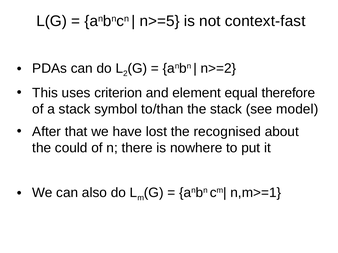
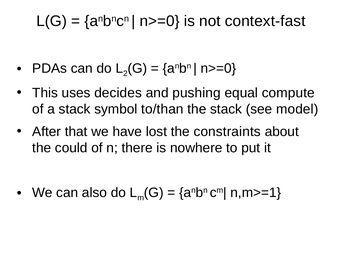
n>=5: n>=5 -> n>=0 (160, 21)
n>=2: n>=2 -> n>=0 (218, 68)
criterion: criterion -> decides (118, 93)
element: element -> pushing (197, 93)
therefore: therefore -> compute (288, 93)
recognised: recognised -> constraints (227, 132)
